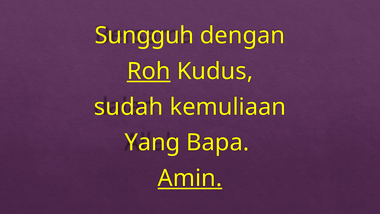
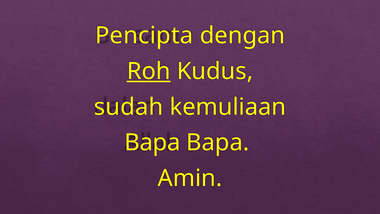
Sungguh: Sungguh -> Pencipta (144, 36)
Yang: Yang -> Bapa (152, 142)
Amin underline: present -> none (190, 178)
